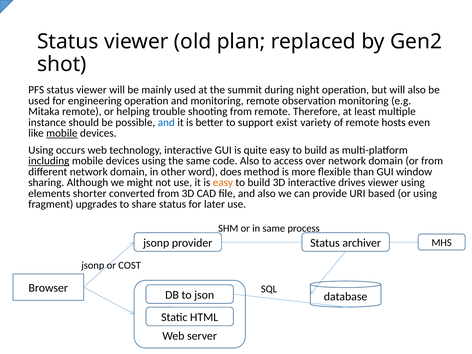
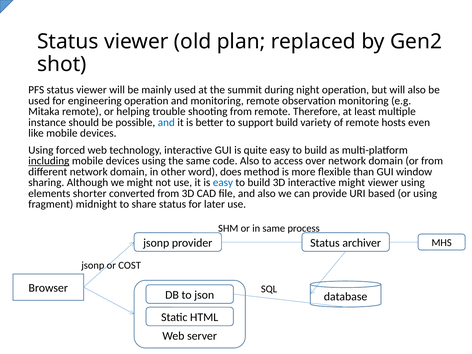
support exist: exist -> build (287, 122)
mobile underline: present -> none (62, 133)
occurs: occurs -> forced (71, 150)
easy colour: orange -> blue (223, 183)
interactive drives: drives -> might (352, 183)
upgrades: upgrades -> midnight (96, 204)
